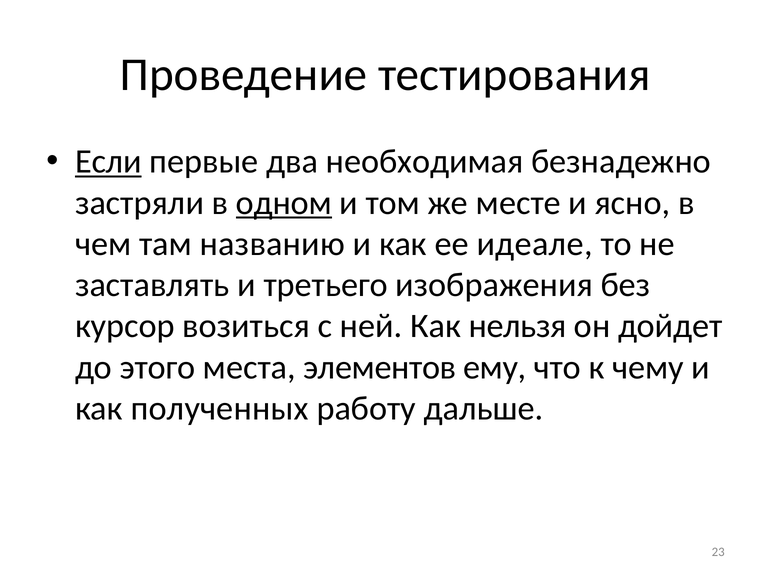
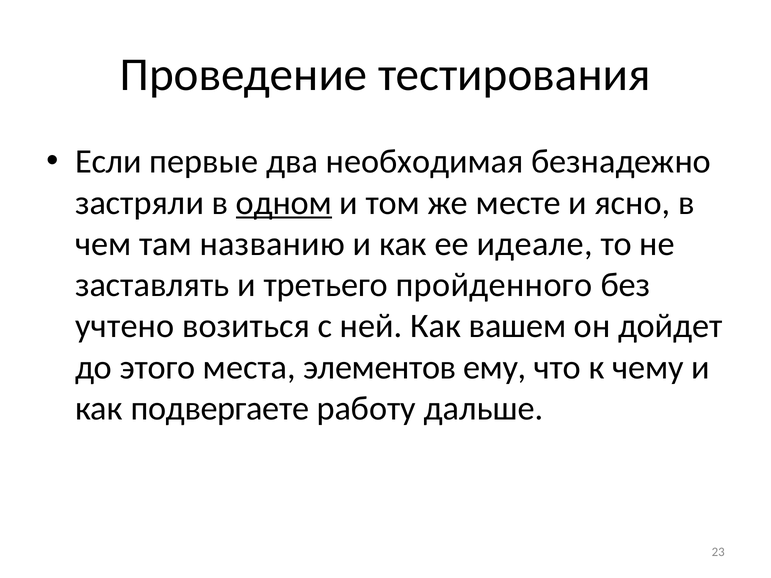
Если underline: present -> none (108, 162)
изображения: изображения -> пройденного (494, 285)
курсор: курсор -> учтено (125, 326)
нельзя: нельзя -> вашем (518, 326)
полученных: полученных -> подвергаете (220, 409)
